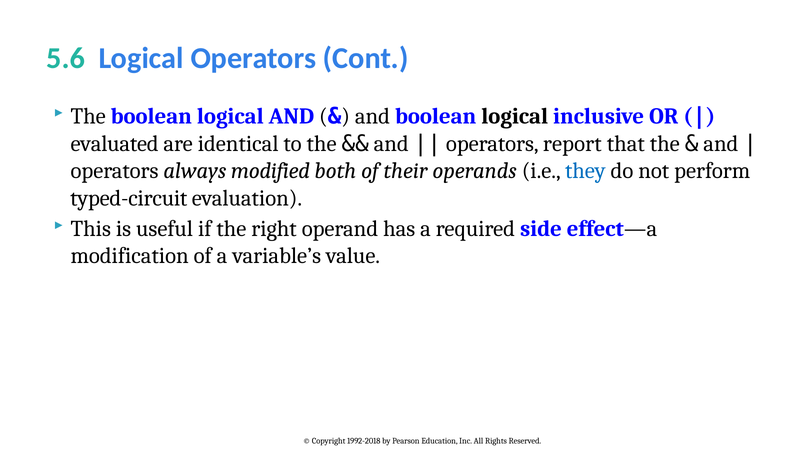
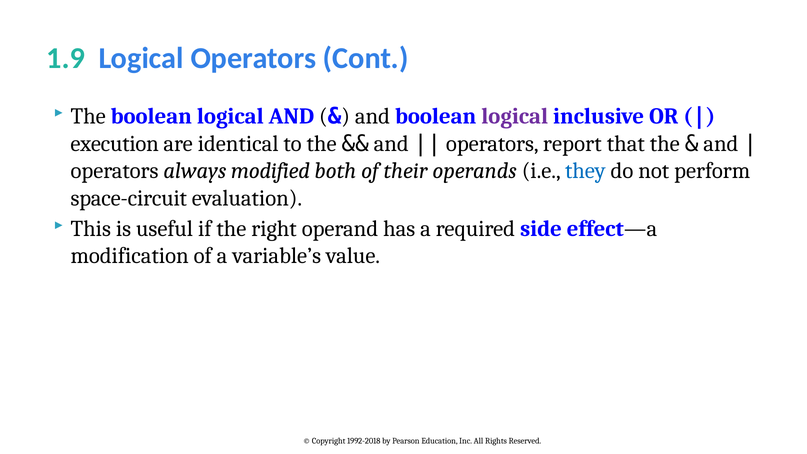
5.6: 5.6 -> 1.9 (66, 58)
logical colour: black -> purple (515, 116)
evaluated: evaluated -> execution (115, 144)
typed-circuit: typed-circuit -> space-circuit (129, 198)
